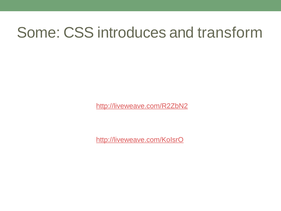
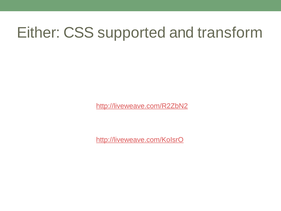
Some: Some -> Either (39, 33)
introduces: introduces -> supported (132, 33)
